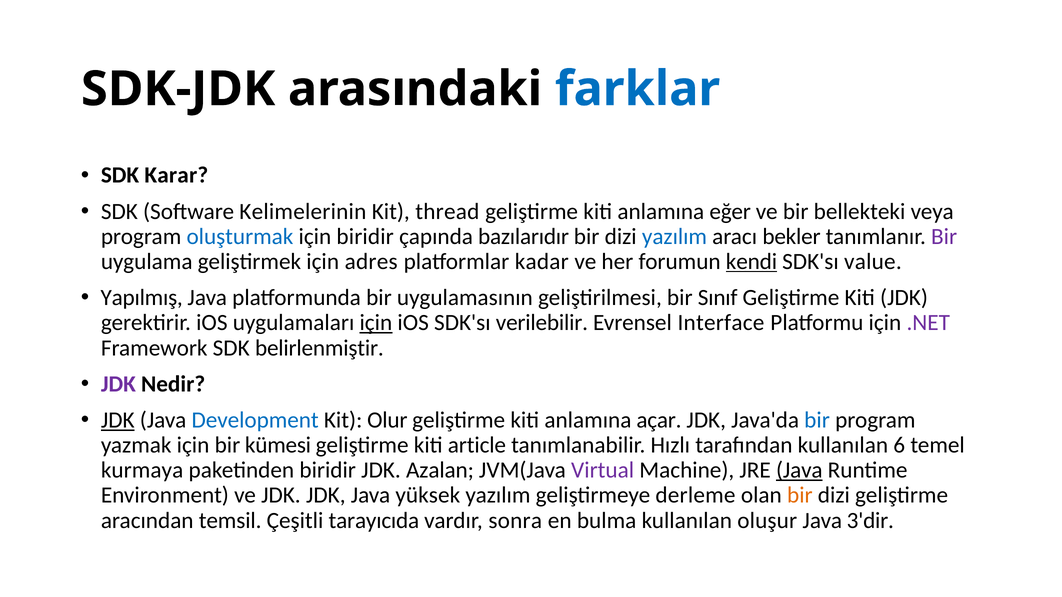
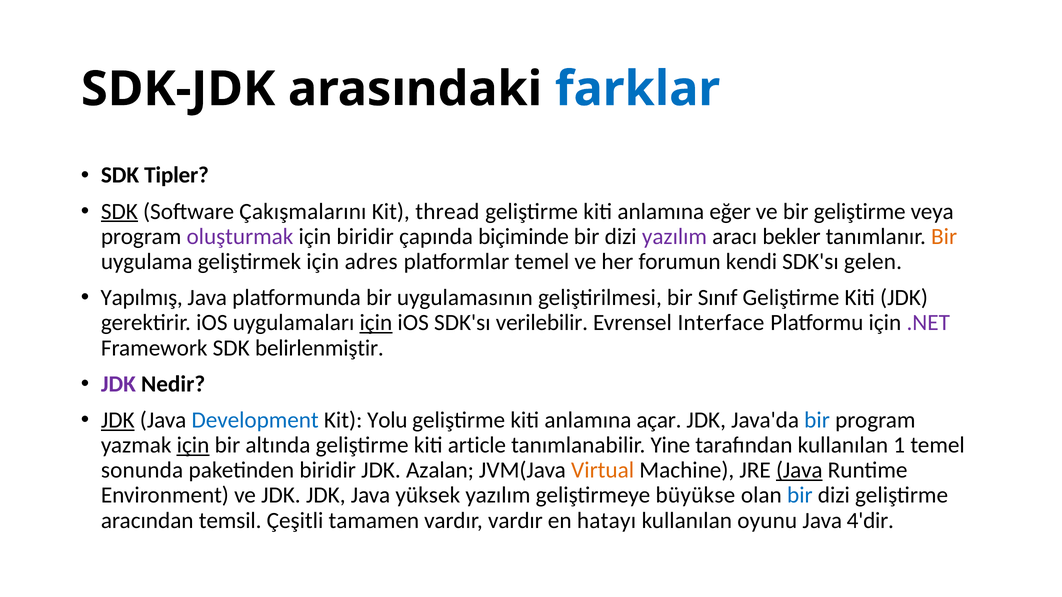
Karar: Karar -> Tipler (177, 175)
SDK underline: none -> present (119, 212)
Kelimelerinin: Kelimelerinin -> Çakışmalarını (303, 212)
bir bellekteki: bellekteki -> geliştirme (860, 212)
oluşturmak colour: blue -> purple (240, 237)
bazılarıdır: bazılarıdır -> biçiminde (524, 237)
yazılım colour: blue -> purple (674, 237)
Bir colour: purple -> orange (944, 237)
platformlar kadar: kadar -> temel (542, 262)
kendi underline: present -> none (751, 262)
value: value -> gelen (873, 262)
Olur: Olur -> Yolu (387, 420)
için underline: none -> present (193, 445)
kümesi: kümesi -> altında (278, 445)
Hızlı: Hızlı -> Yine (670, 445)
6: 6 -> 1 (899, 445)
kurmaya: kurmaya -> sonunda (142, 471)
Virtual colour: purple -> orange (603, 471)
derleme: derleme -> büyükse (695, 496)
bir colour: orange -> blue (800, 496)
tarayıcıda: tarayıcıda -> tamamen (374, 521)
vardır sonra: sonra -> vardır (515, 521)
bulma: bulma -> hatayı (607, 521)
oluşur: oluşur -> oyunu (767, 521)
3'dir: 3'dir -> 4'dir (870, 521)
